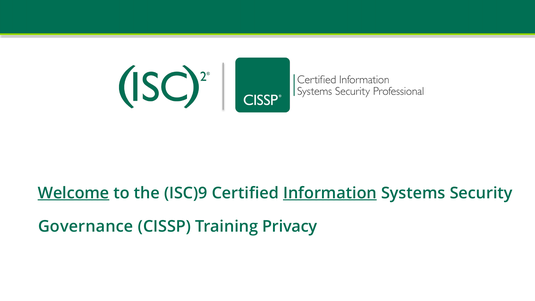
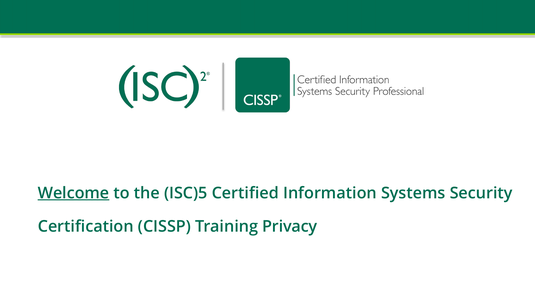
ISC)9: ISC)9 -> ISC)5 (186, 193)
Information underline: present -> none (330, 193)
Governance: Governance -> Certification (86, 226)
